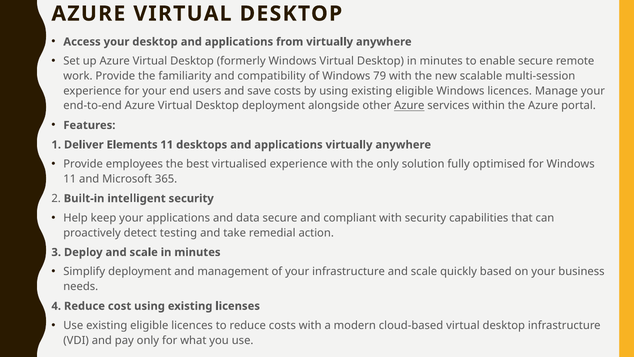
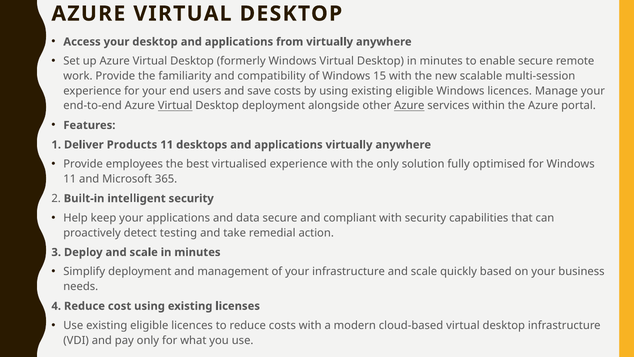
79: 79 -> 15 (380, 76)
Virtual underline: none -> present (175, 106)
Elements: Elements -> Products (132, 145)
